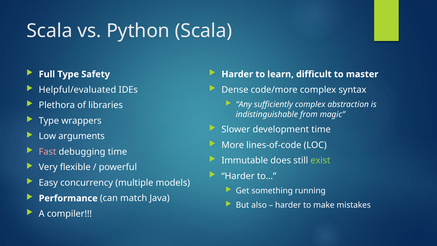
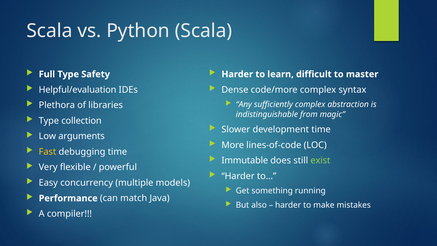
Helpful/evaluated: Helpful/evaluated -> Helpful/evaluation (78, 90)
wrappers: wrappers -> collection (81, 121)
Fast colour: pink -> yellow (47, 152)
